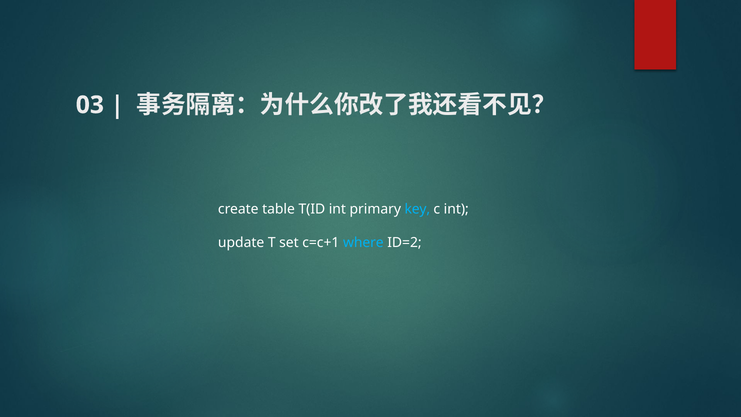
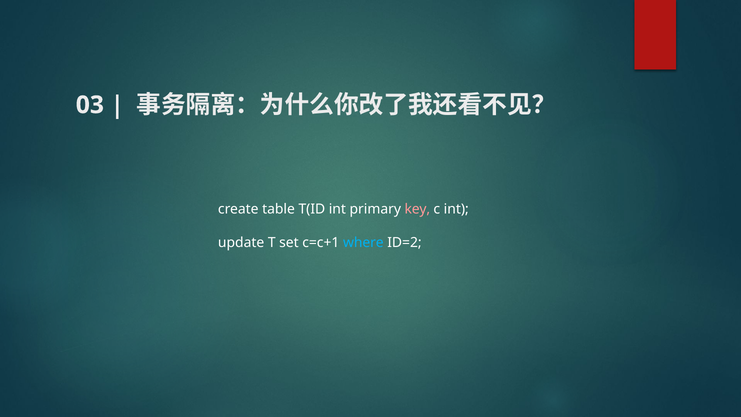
key colour: light blue -> pink (417, 209)
